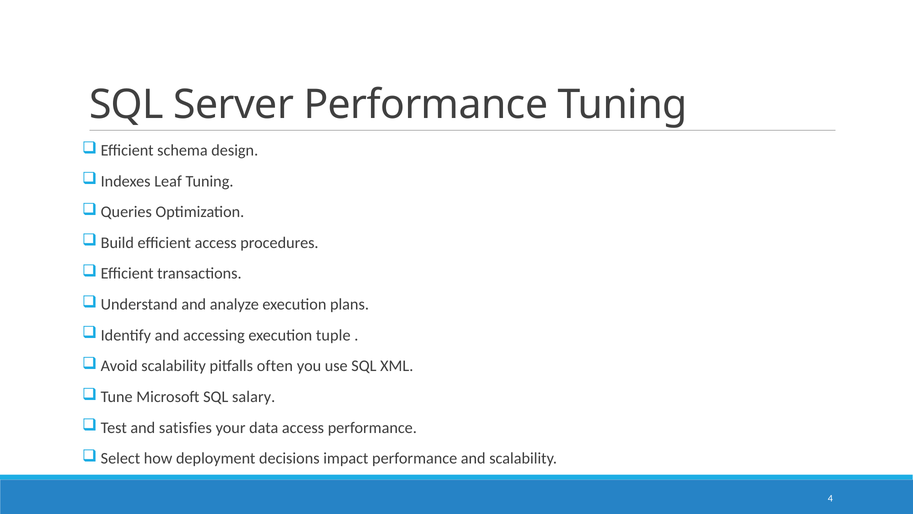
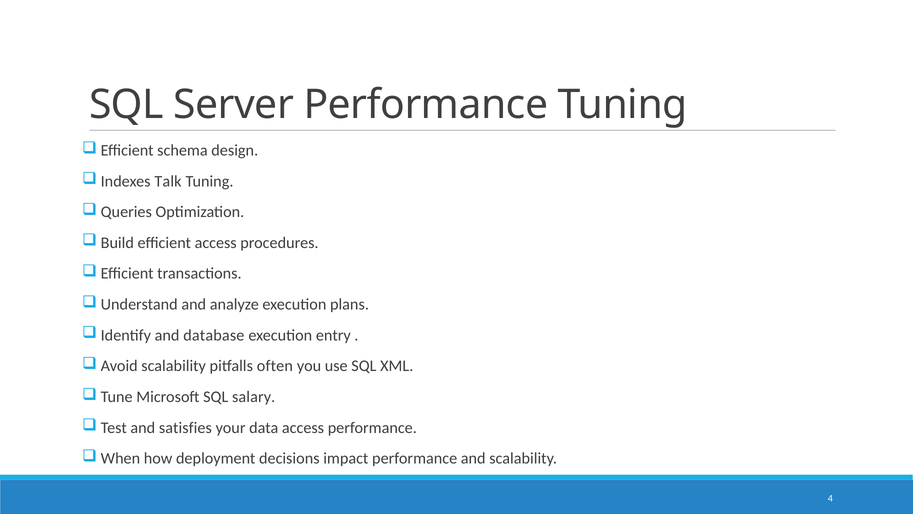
Leaf: Leaf -> Talk (168, 181)
accessing: accessing -> database (214, 335)
tuple: tuple -> entry (333, 335)
Select: Select -> When (120, 458)
